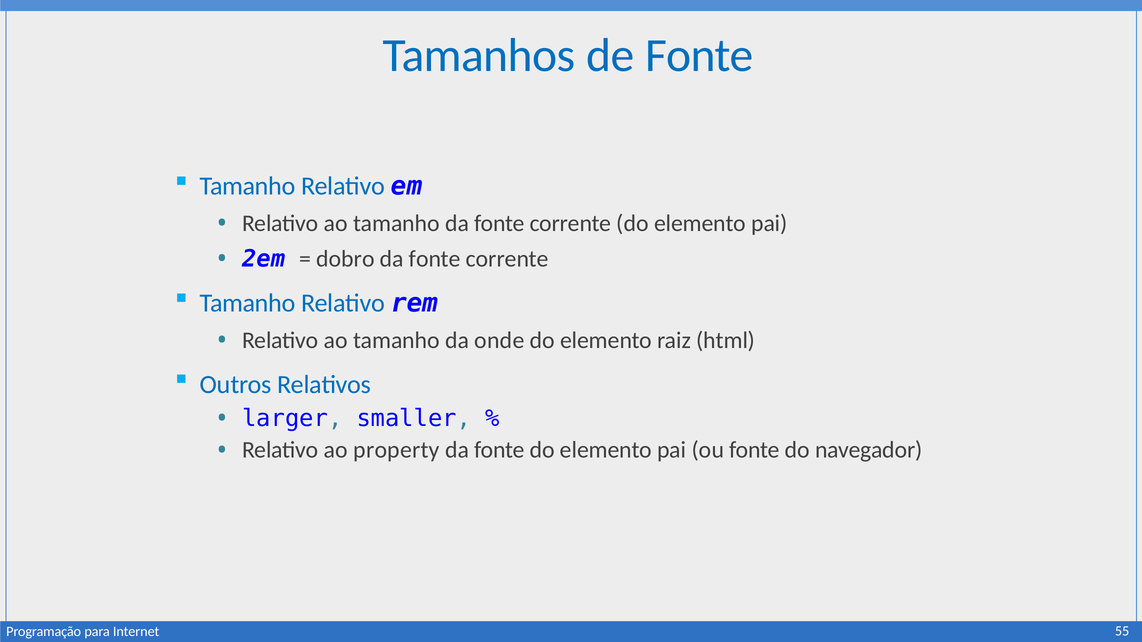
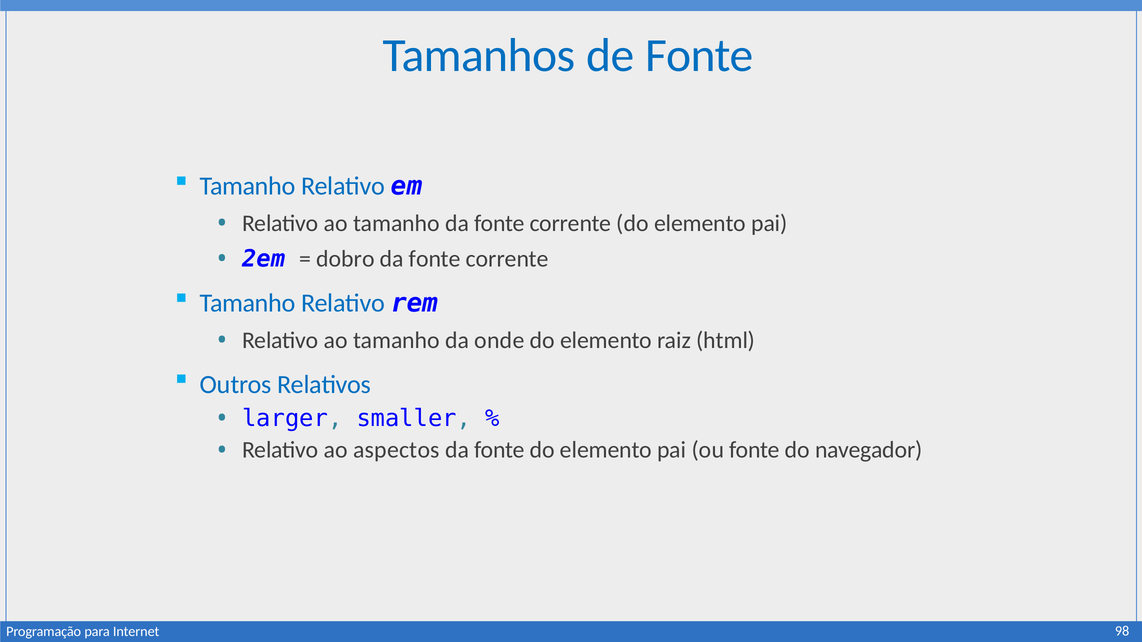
property: property -> aspectos (396, 450)
55: 55 -> 98 (1122, 632)
